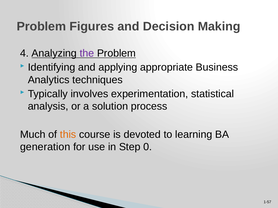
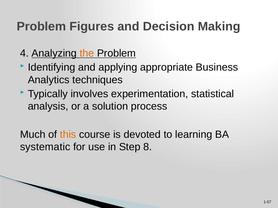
the colour: purple -> orange (87, 53)
generation: generation -> systematic (45, 147)
0: 0 -> 8 (148, 147)
